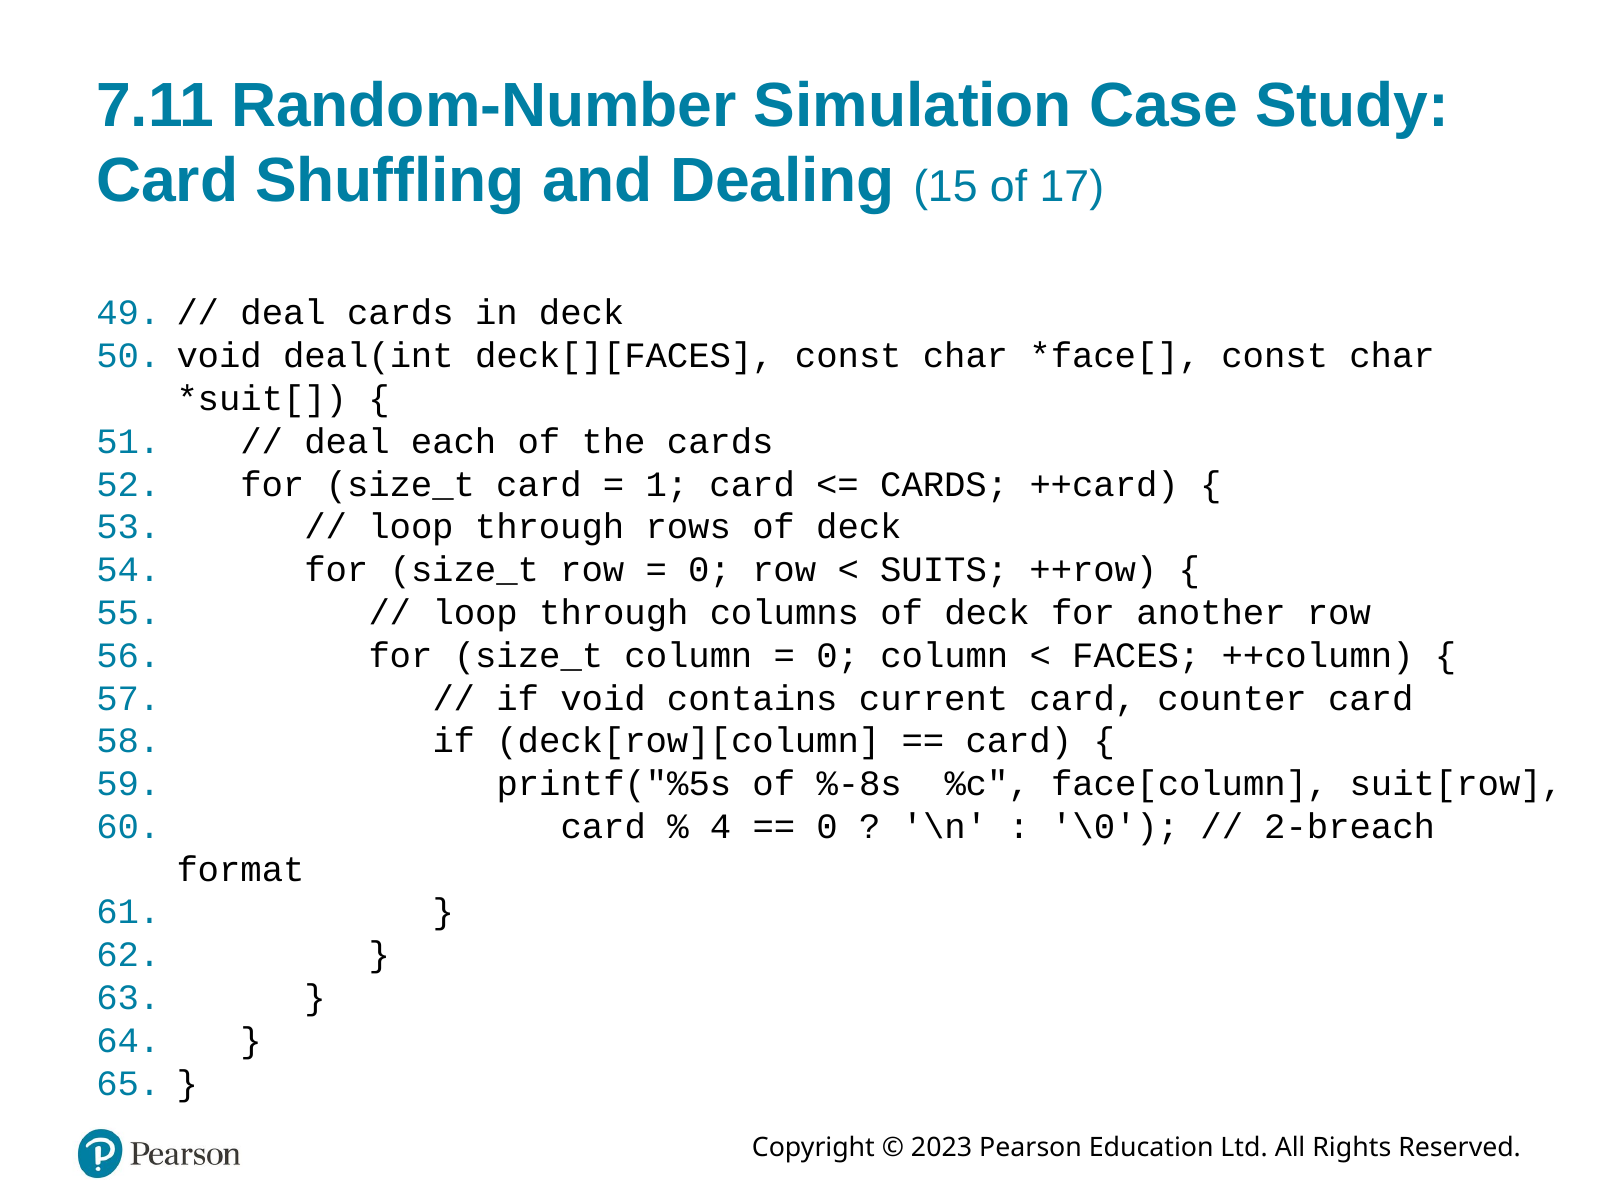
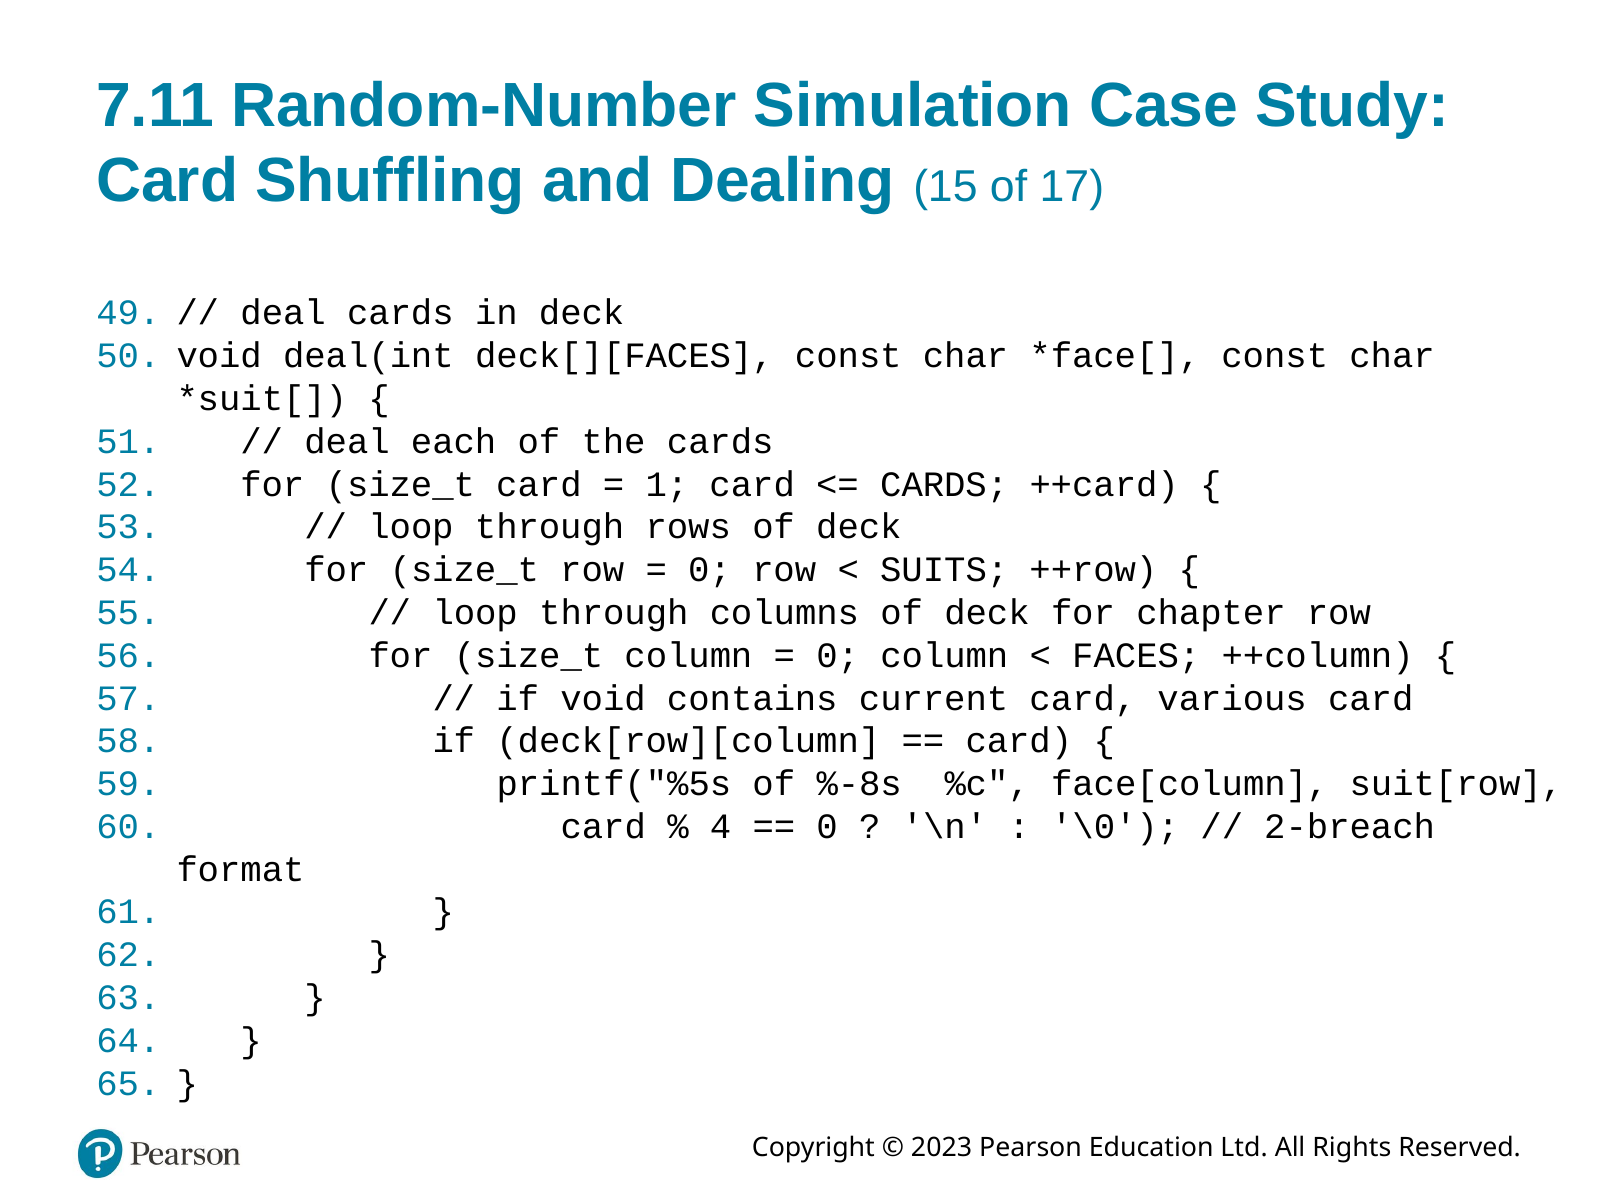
another: another -> chapter (1211, 613)
counter: counter -> various (1232, 698)
